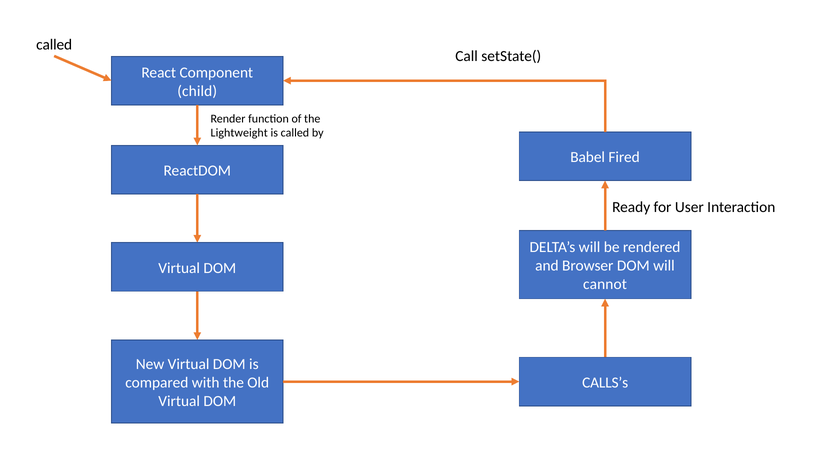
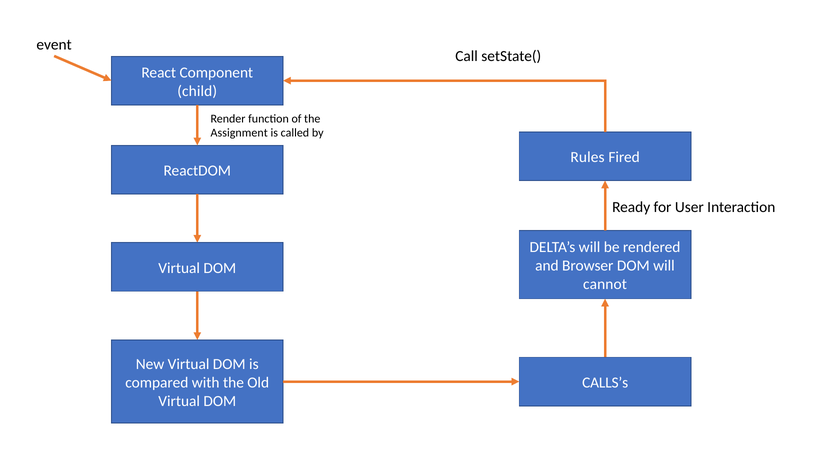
called: called -> event (54, 45)
Lightweight: Lightweight -> Assignment (239, 133)
Babel: Babel -> Rules (588, 157)
